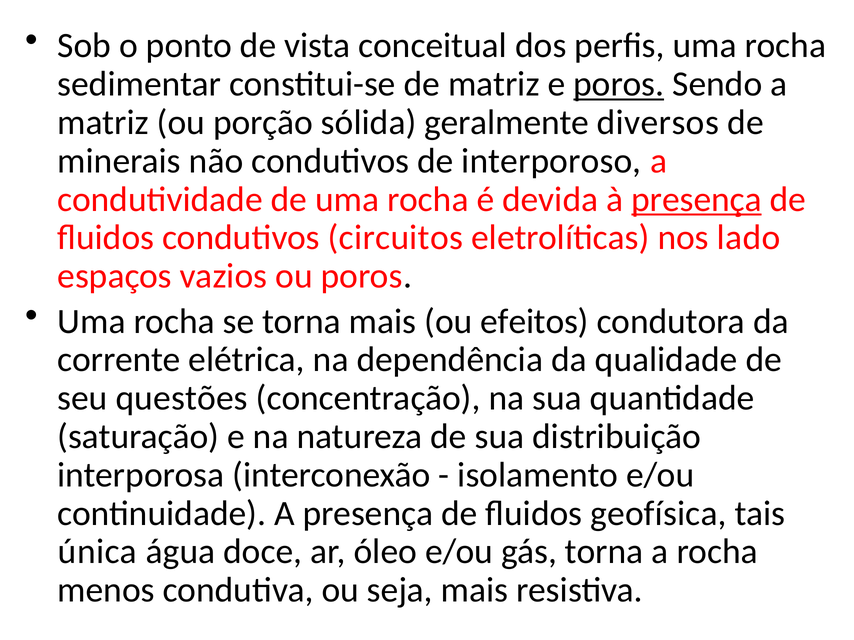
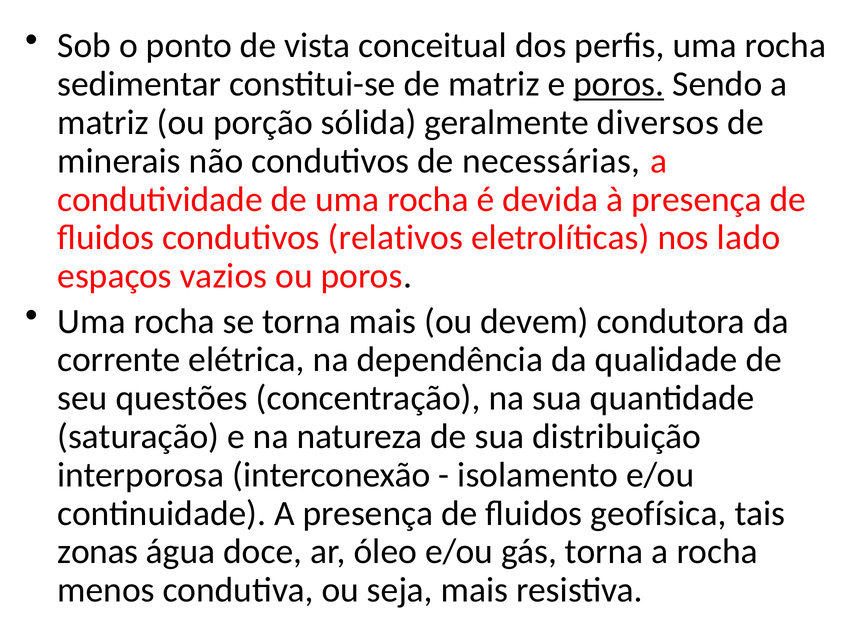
interporoso: interporoso -> necessárias (551, 161)
presença underline: present -> none (697, 199)
circuitos: circuitos -> relativos (396, 238)
efeitos: efeitos -> devem (535, 322)
única: única -> zonas (98, 552)
